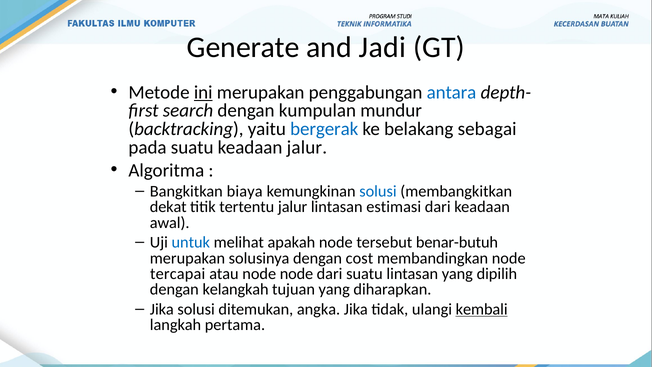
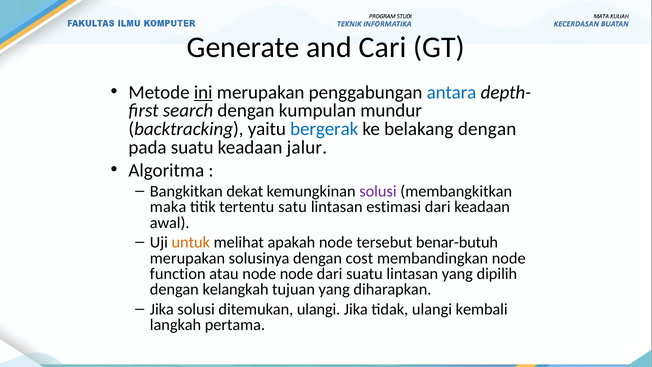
Jadi: Jadi -> Cari (383, 47)
belakang sebagai: sebagai -> dengan (487, 129)
biaya: biaya -> dekat (245, 191)
solusi colour: blue -> purple (378, 191)
dekat: dekat -> maka (168, 207)
tertentu jalur: jalur -> satu (293, 207)
untuk colour: blue -> orange (191, 242)
tercapai: tercapai -> function (178, 274)
ditemukan angka: angka -> ulangi (319, 309)
kembali underline: present -> none (482, 309)
